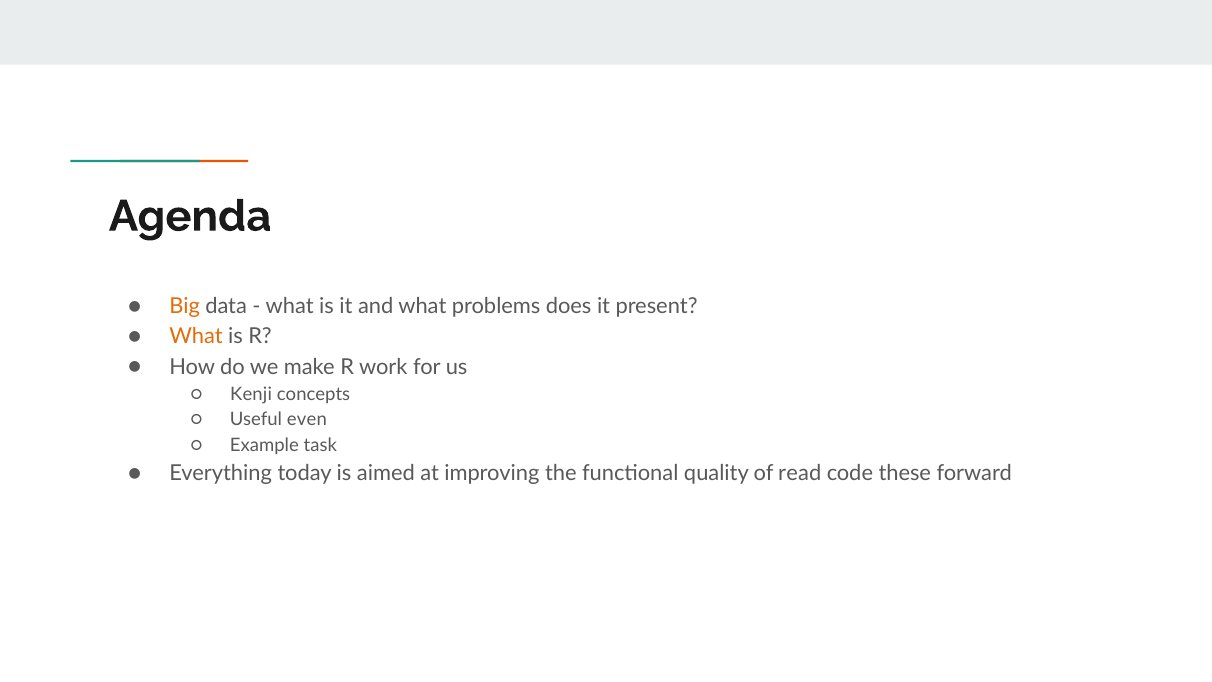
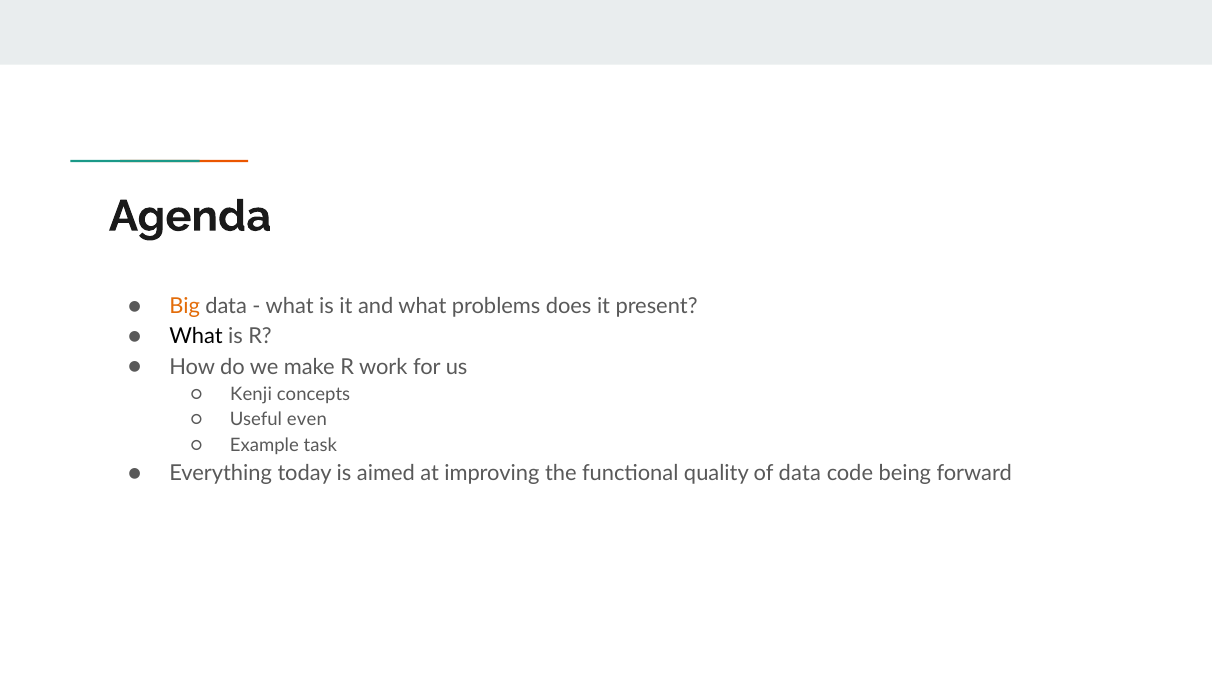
What colour: orange -> black (196, 336)
of read: read -> data (800, 473)
these: these -> being (905, 473)
